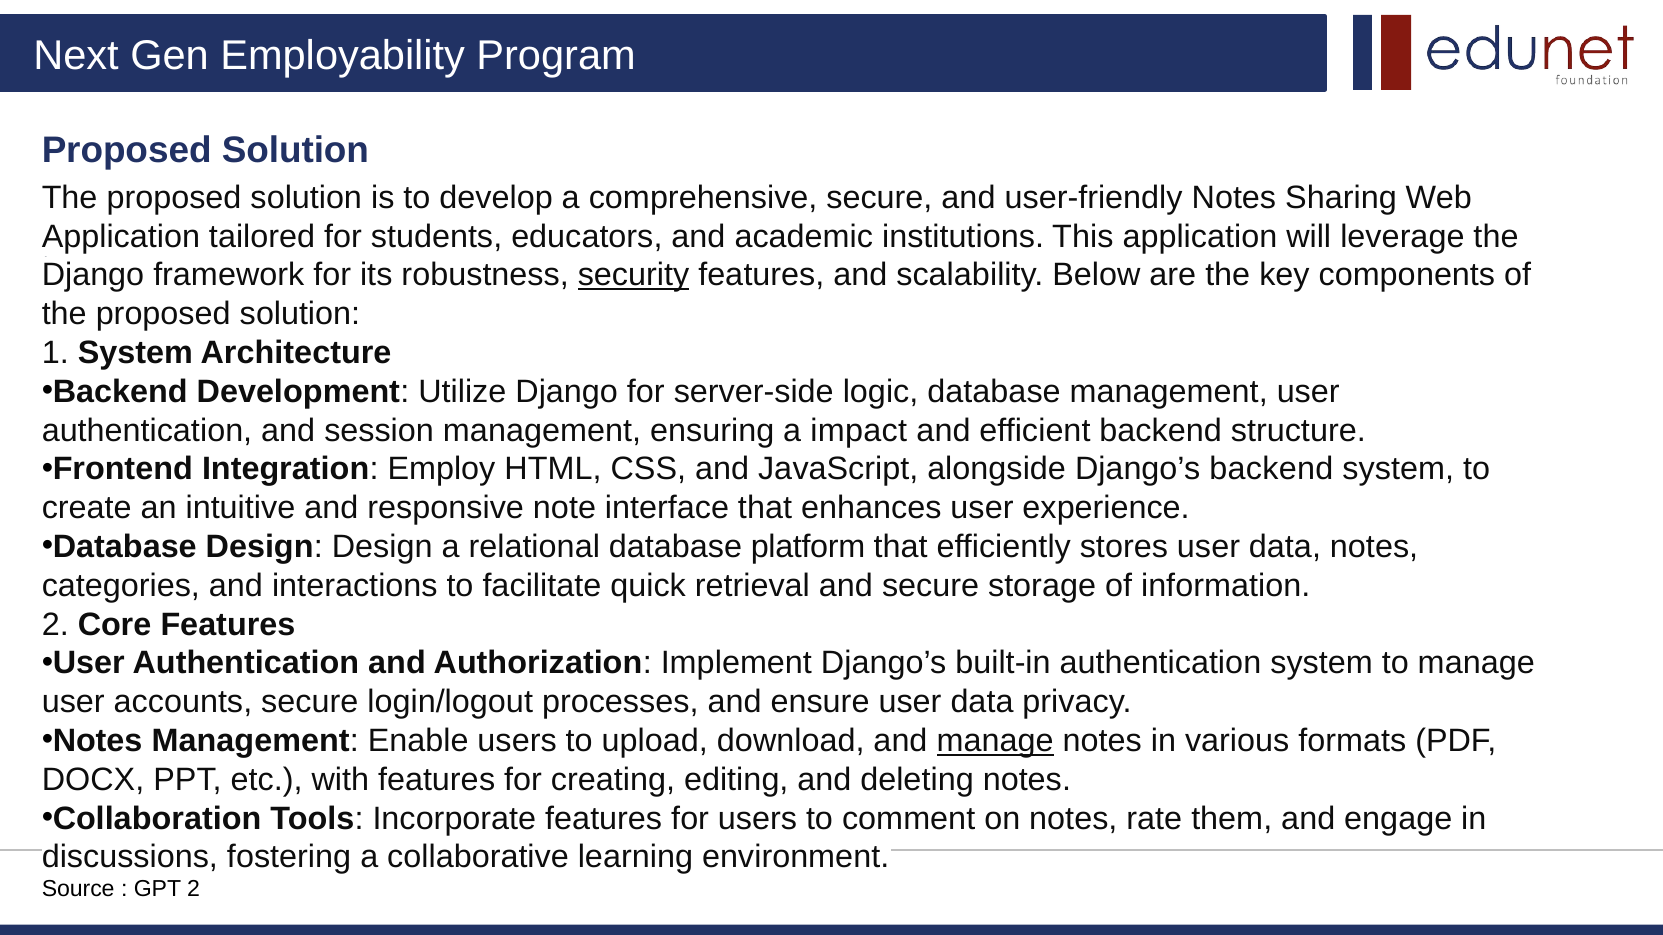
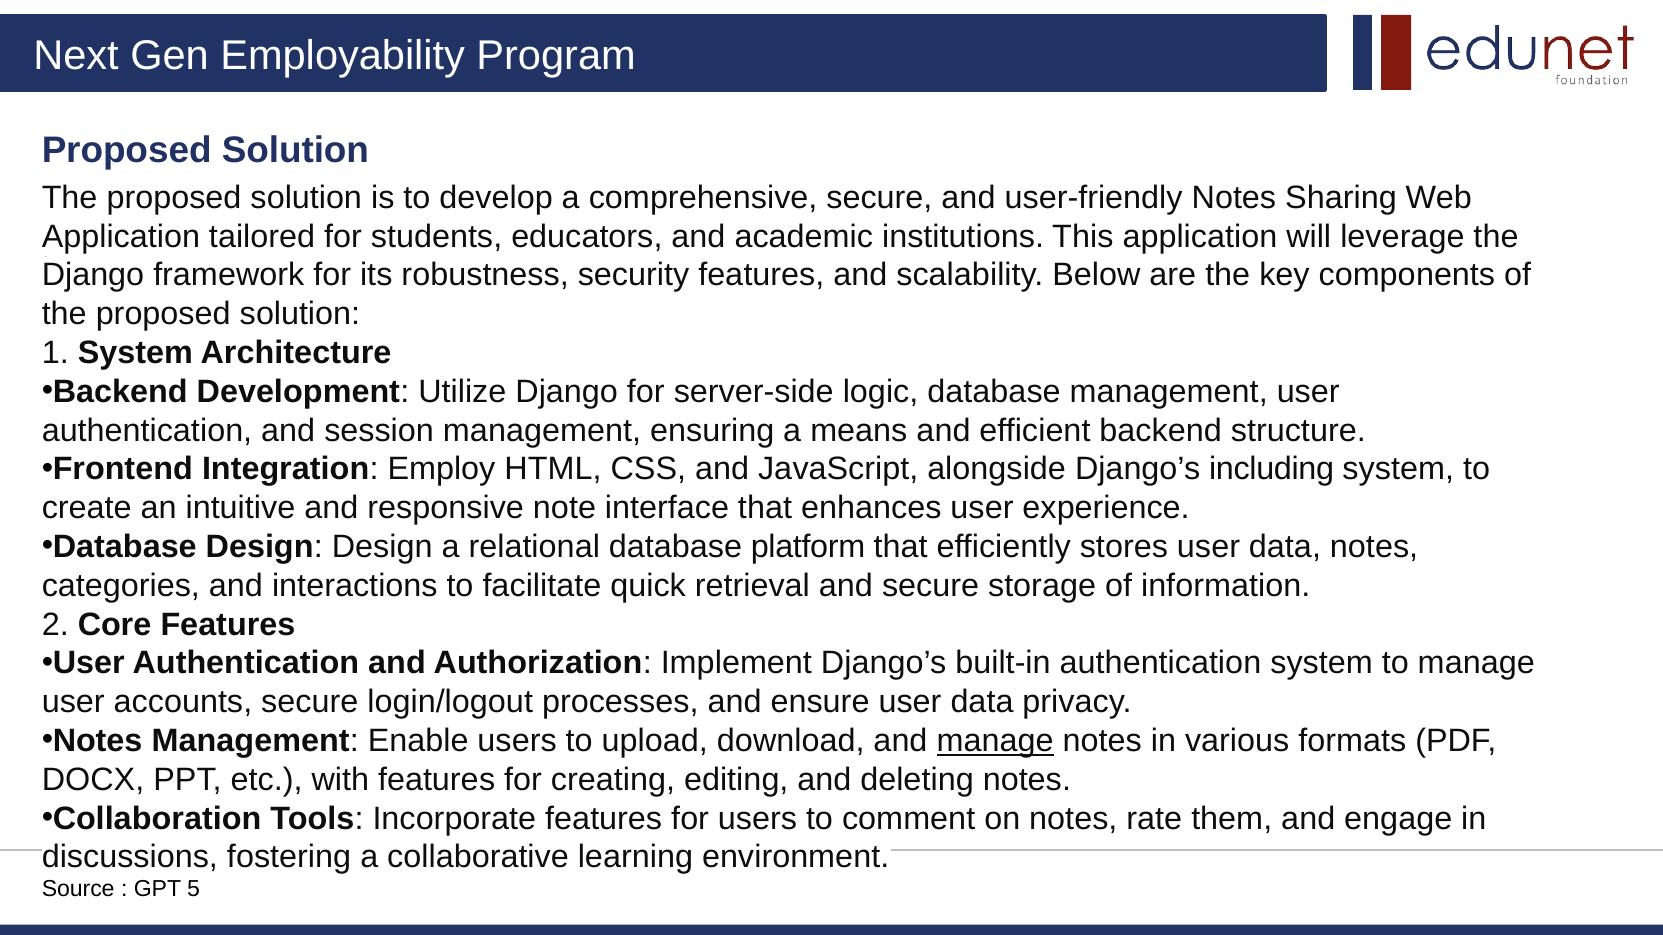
security underline: present -> none (634, 275)
impact: impact -> means (859, 431)
Django’s backend: backend -> including (1272, 470)
GPT 2: 2 -> 5 (193, 889)
